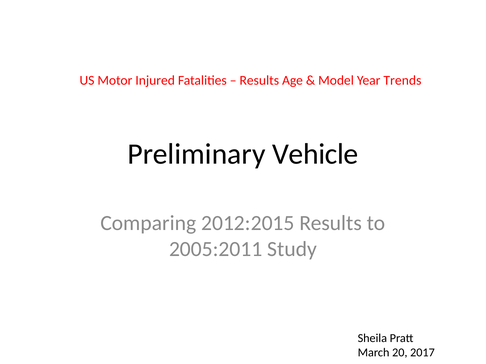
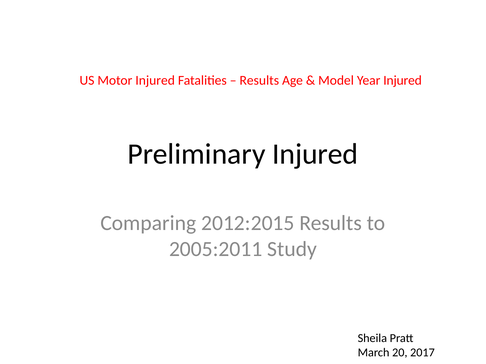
Year Trends: Trends -> Injured (403, 81)
Preliminary Vehicle: Vehicle -> Injured (315, 154)
